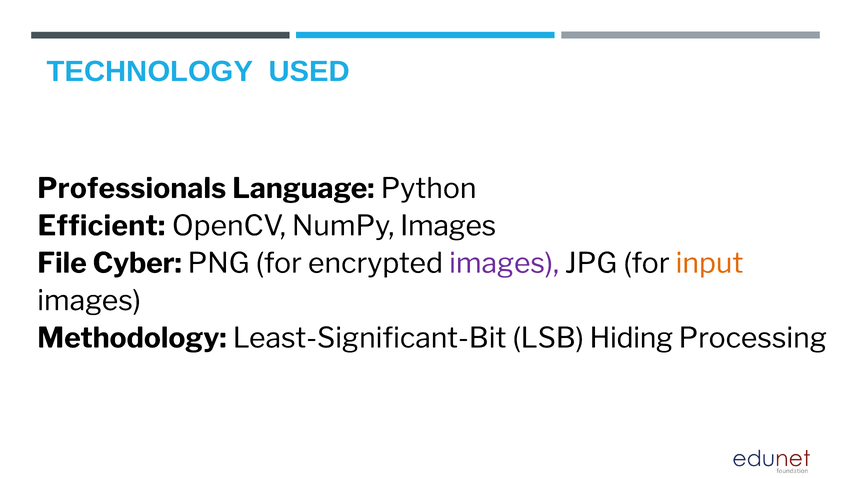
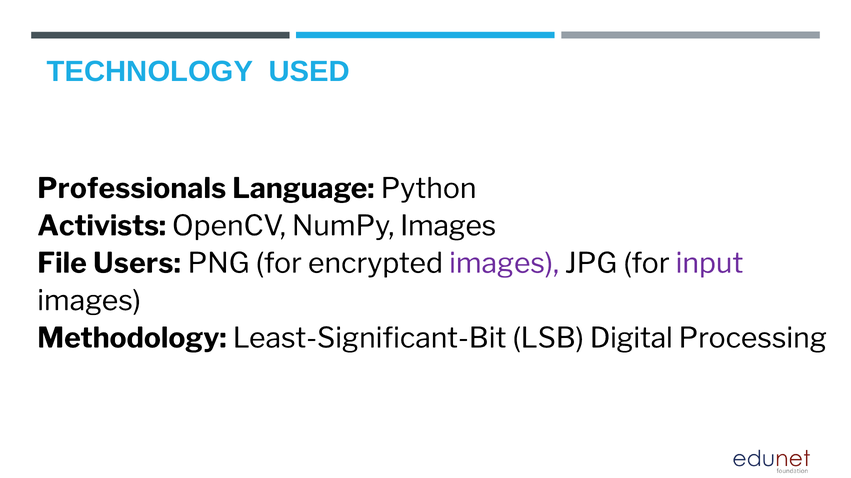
Efficient: Efficient -> Activists (102, 226)
Cyber: Cyber -> Users (137, 264)
input colour: orange -> purple (710, 264)
Hiding: Hiding -> Digital (631, 339)
